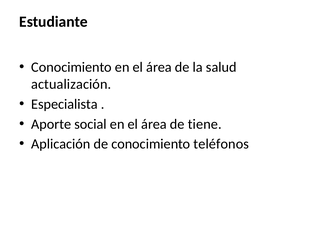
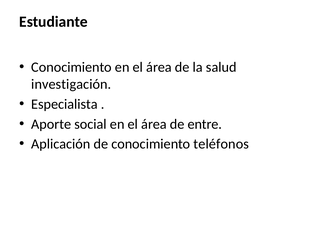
actualización: actualización -> investigación (71, 84)
tiene: tiene -> entre (205, 124)
